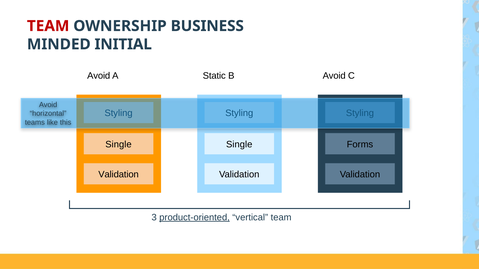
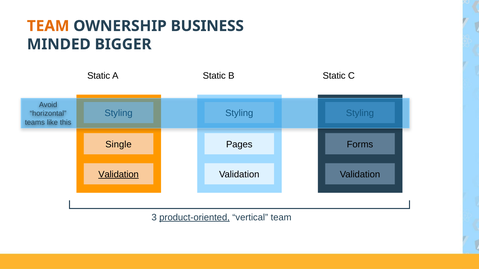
TEAM colour: red -> orange (48, 26)
INITIAL: INITIAL -> BIGGER (123, 44)
Avoid: Avoid -> Static (99, 76)
B Avoid: Avoid -> Static (334, 76)
Single: Single -> Pages (239, 145)
Validation underline: none -> present (119, 175)
